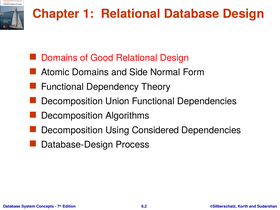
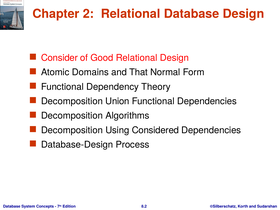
1: 1 -> 2 (88, 14)
Domains: Domains -> Consider (59, 58)
Side: Side -> That (139, 72)
